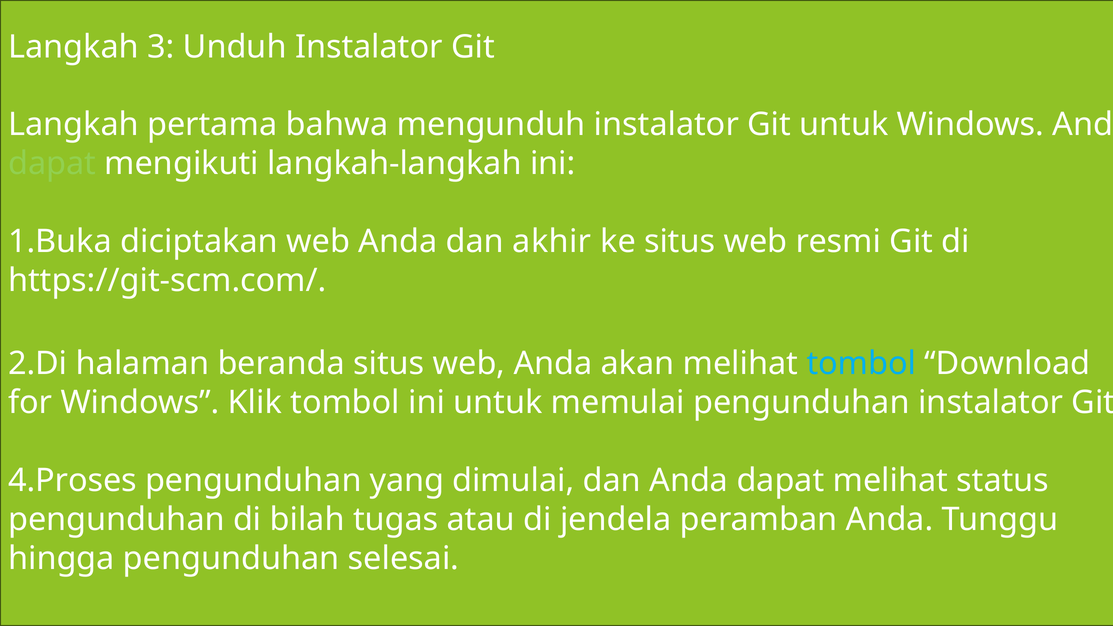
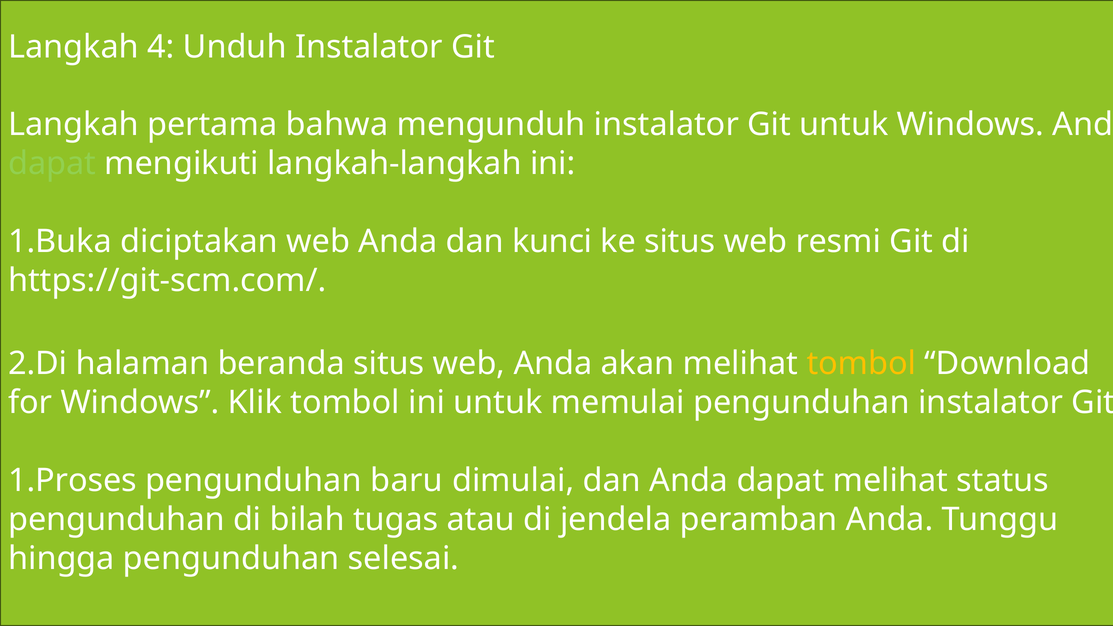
3: 3 -> 4 (161, 47)
akhir: akhir -> kunci (552, 242)
tombol colour: light blue -> yellow (861, 364)
4.Proses: 4.Proses -> 1.Proses (73, 481)
pengunduhan yang: yang -> baru (407, 481)
